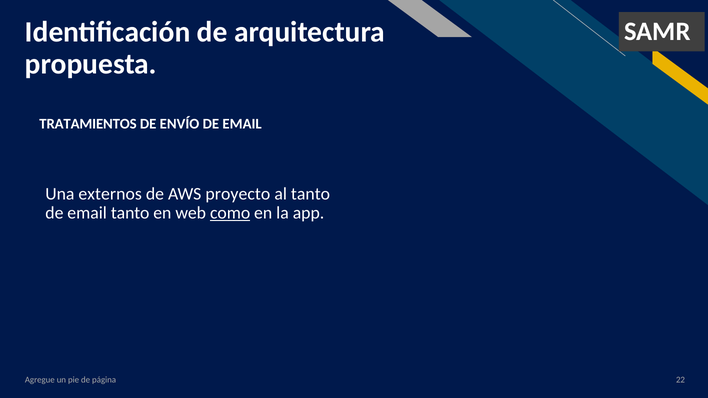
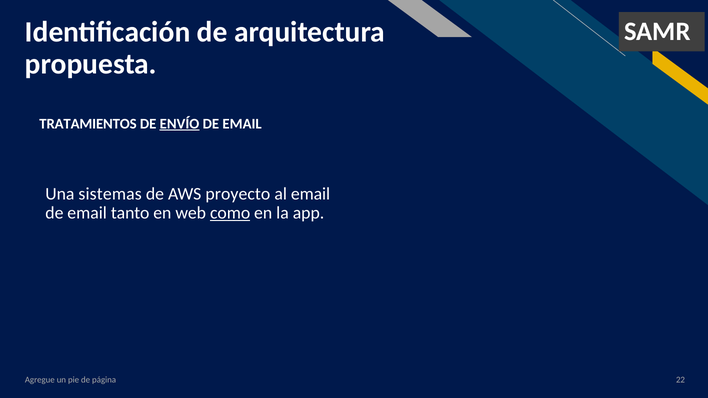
ENVÍO underline: none -> present (180, 124)
externos: externos -> sistemas (110, 194)
al tanto: tanto -> email (311, 194)
